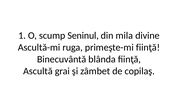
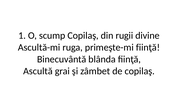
scump Seninul: Seninul -> Copilaş (83, 36)
mila: mila -> rugii (124, 36)
